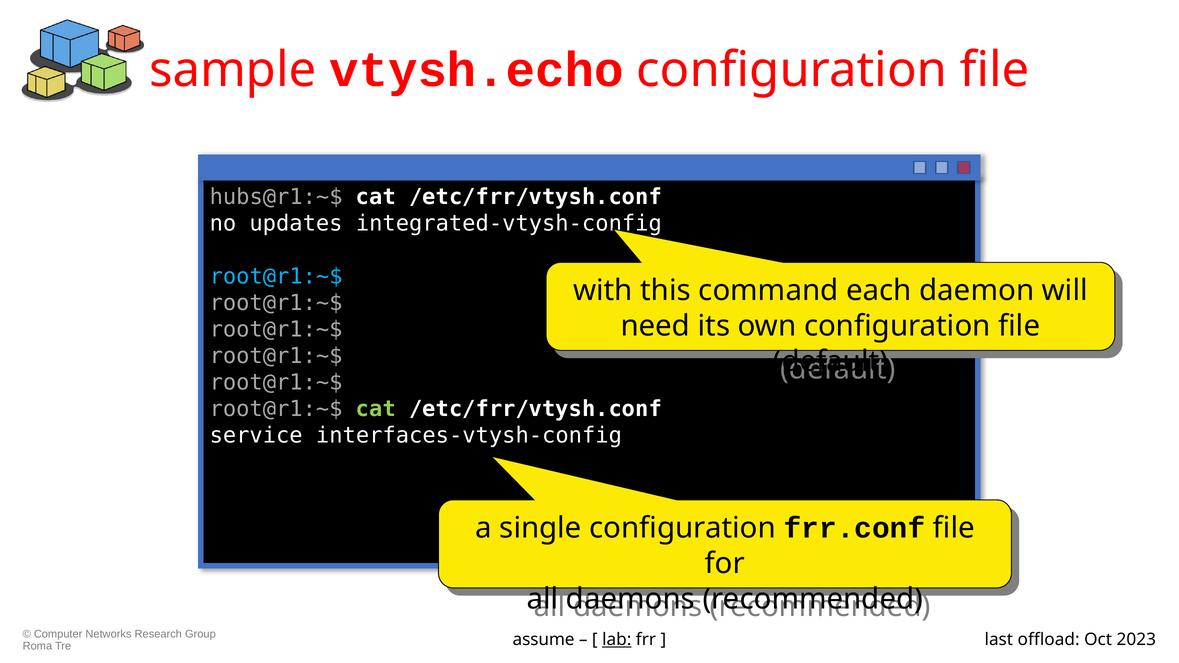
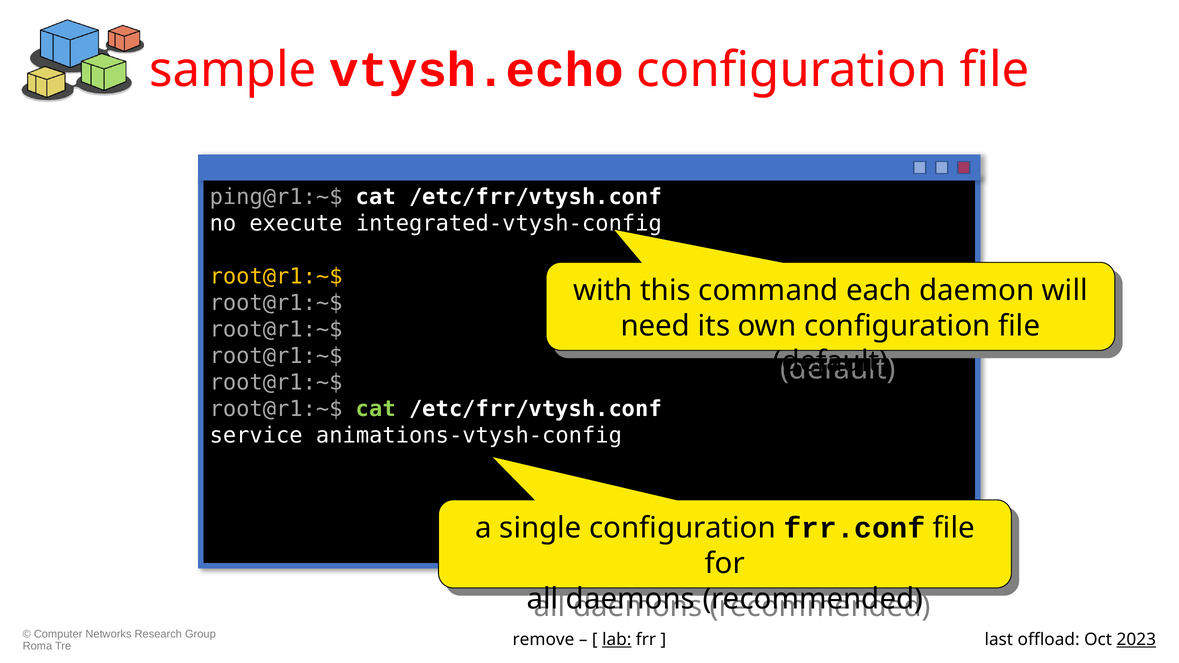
hubs@r1:~$: hubs@r1:~$ -> ping@r1:~$ (276, 197)
updates: updates -> execute (296, 223)
root@r1:~$ colour: light blue -> yellow (276, 276)
interfaces-vtysh-config: interfaces-vtysh-config -> animations-vtysh-config (469, 436)
2023 underline: none -> present (1136, 640)
assume: assume -> remove (544, 640)
